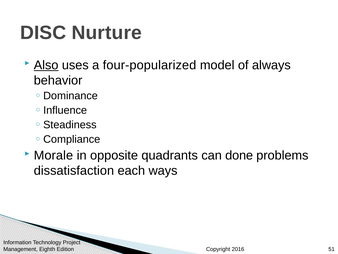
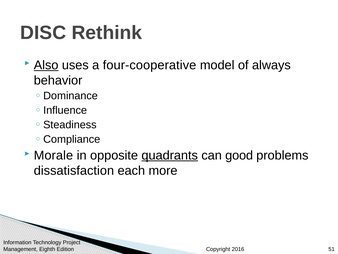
Nurture: Nurture -> Rethink (107, 33)
four-popularized: four-popularized -> four-cooperative (150, 65)
quadrants underline: none -> present (170, 155)
done: done -> good (239, 155)
ways: ways -> more (163, 170)
